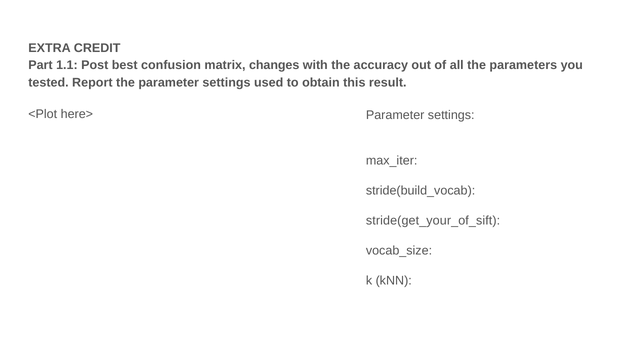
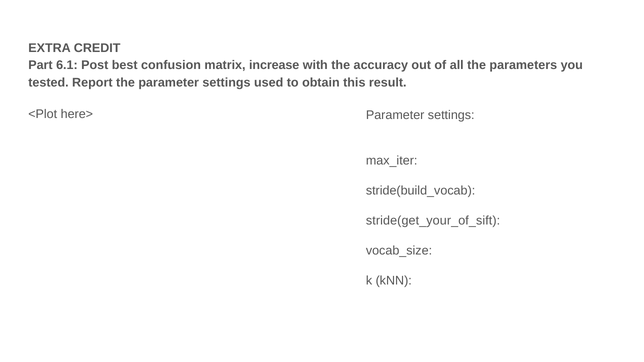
1.1: 1.1 -> 6.1 (67, 65)
changes: changes -> increase (274, 65)
